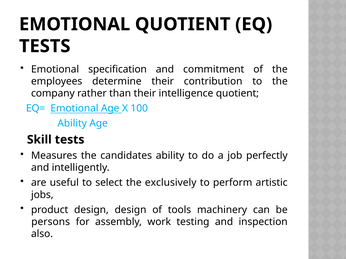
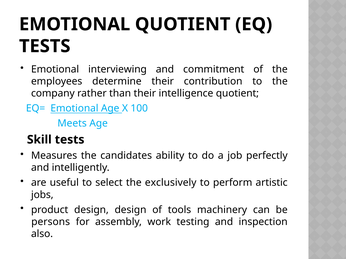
specification: specification -> interviewing (117, 69)
Ability: Ability -> Meets (72, 124)
